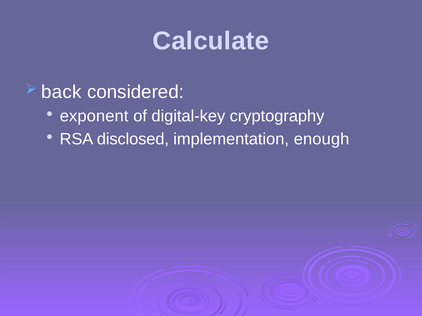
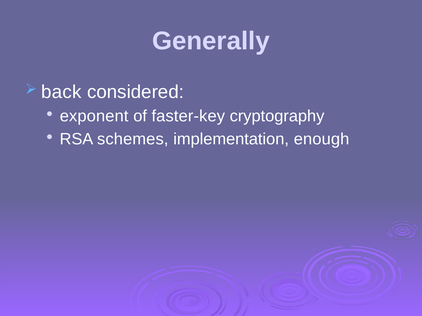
Calculate: Calculate -> Generally (211, 41)
digital-key: digital-key -> faster-key (188, 116)
disclosed: disclosed -> schemes (133, 139)
